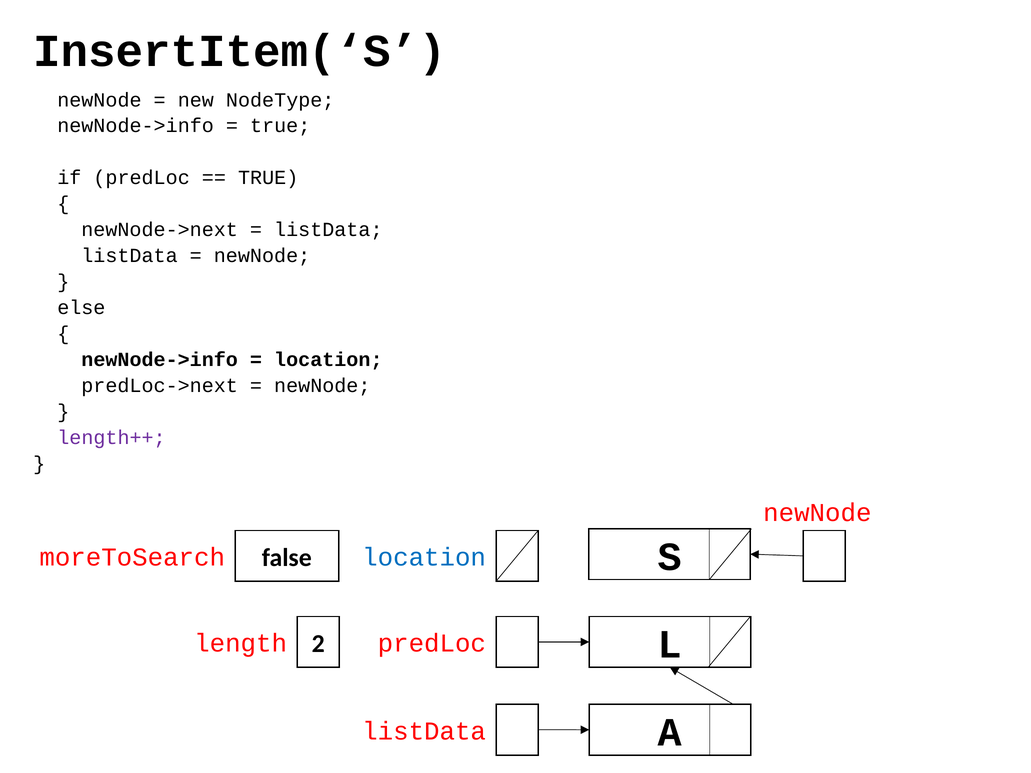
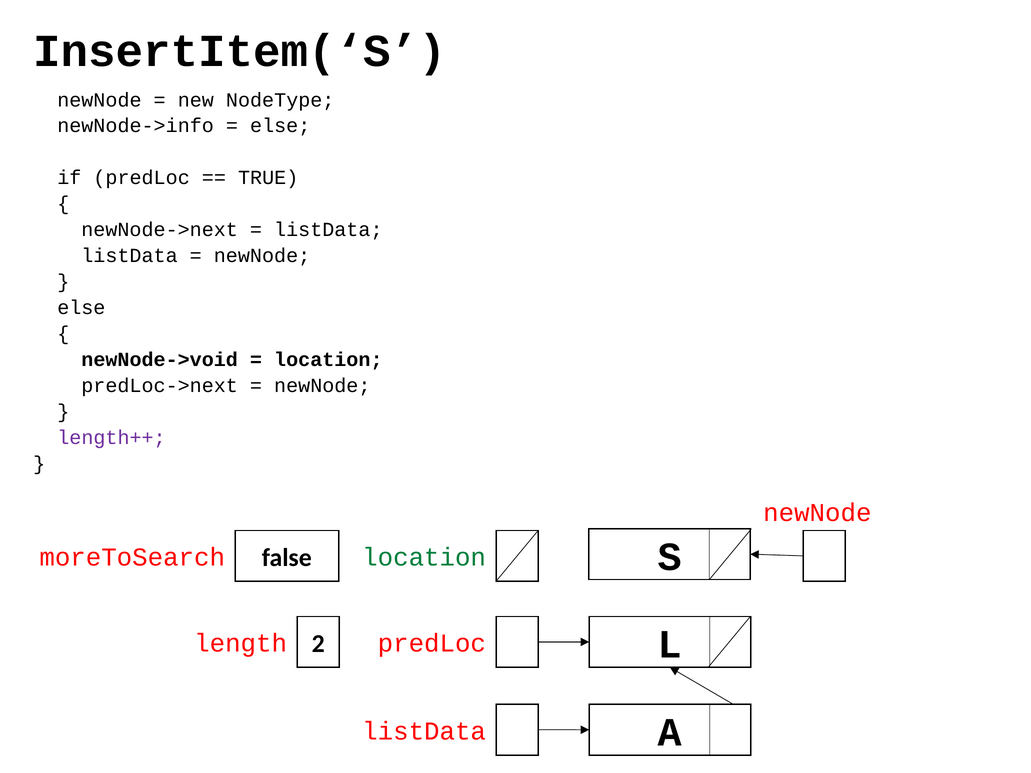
true: true -> else (280, 126)
newNode->info: newNode->info -> newNode->void (160, 360)
location colour: blue -> green (424, 558)
